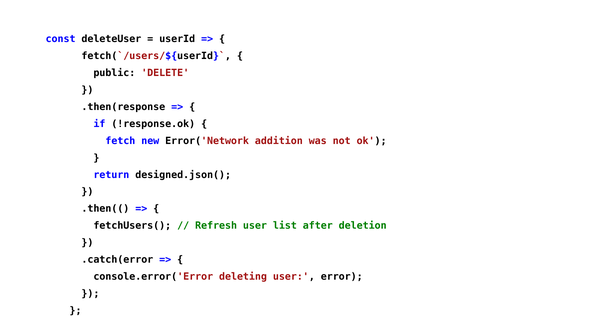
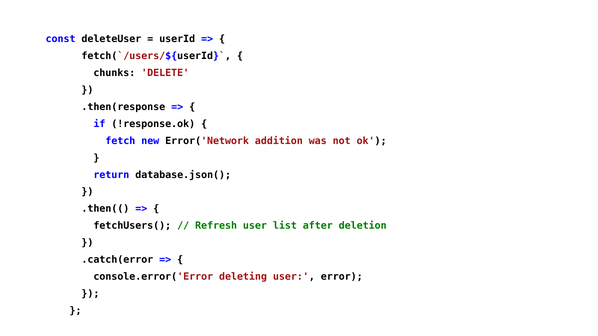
public: public -> chunks (114, 73)
designed.json(: designed.json( -> database.json( (183, 175)
